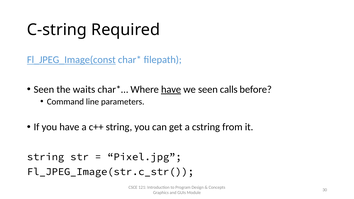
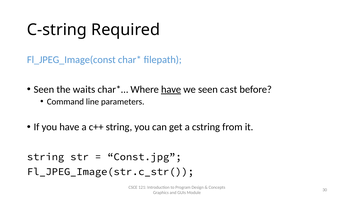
Fl_JPEG_Image(const underline: present -> none (71, 60)
calls: calls -> cast (229, 90)
Pixel.jpg: Pixel.jpg -> Const.jpg (144, 157)
